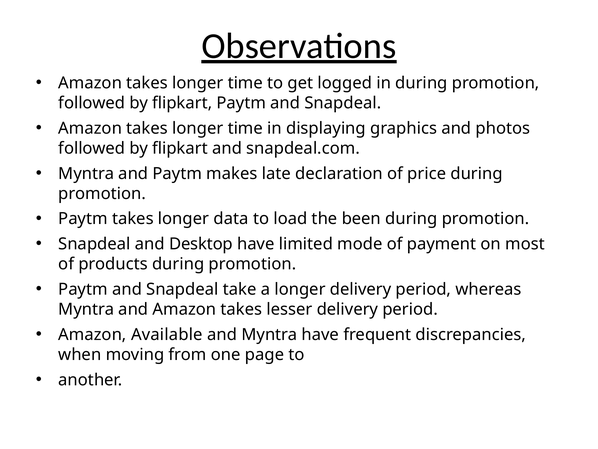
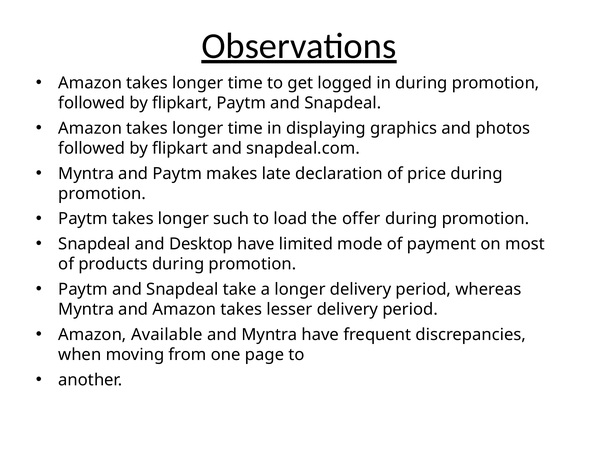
data: data -> such (231, 219)
been: been -> offer (361, 219)
